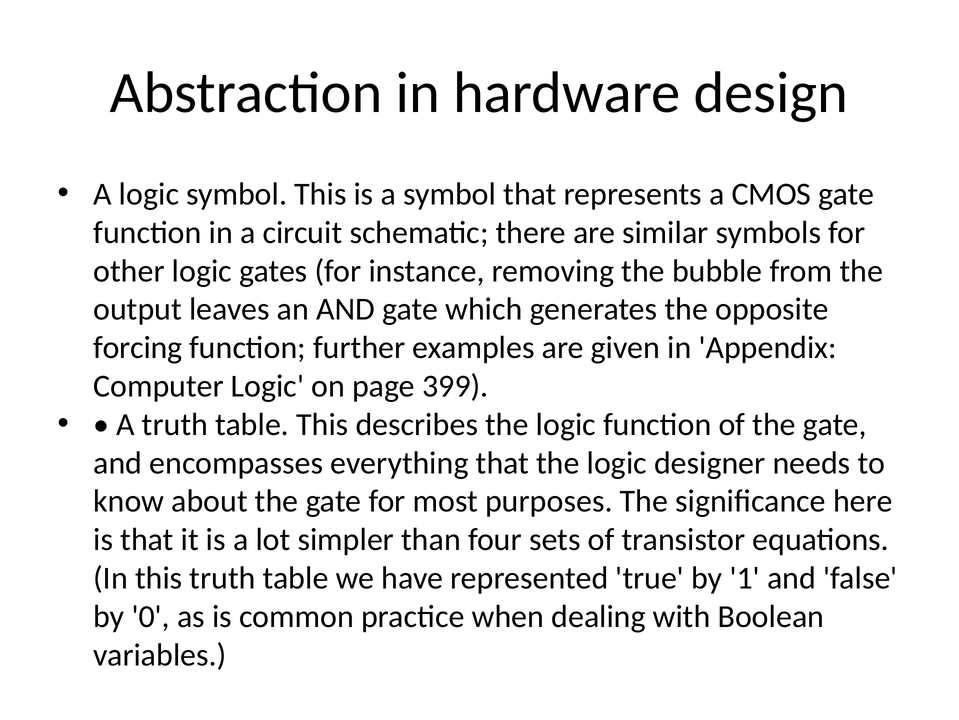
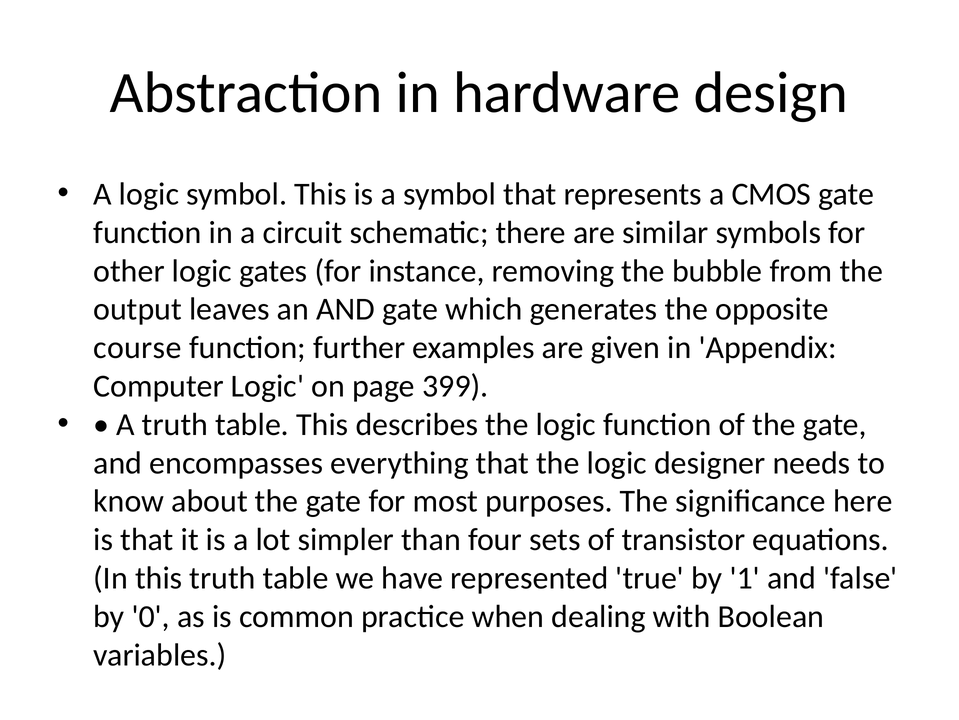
forcing: forcing -> course (137, 347)
